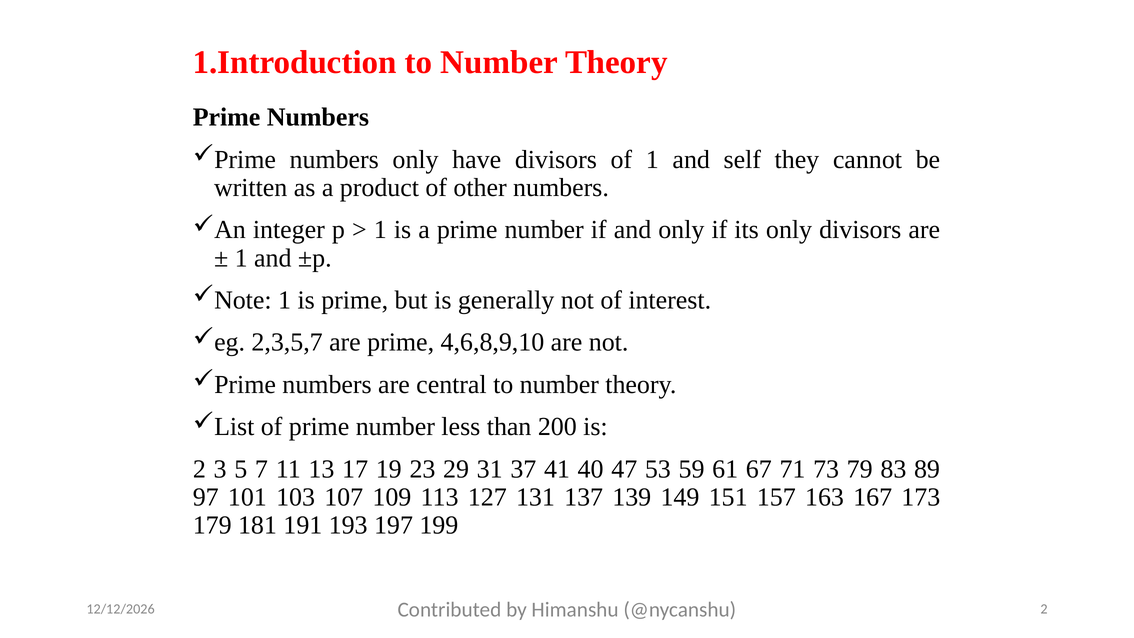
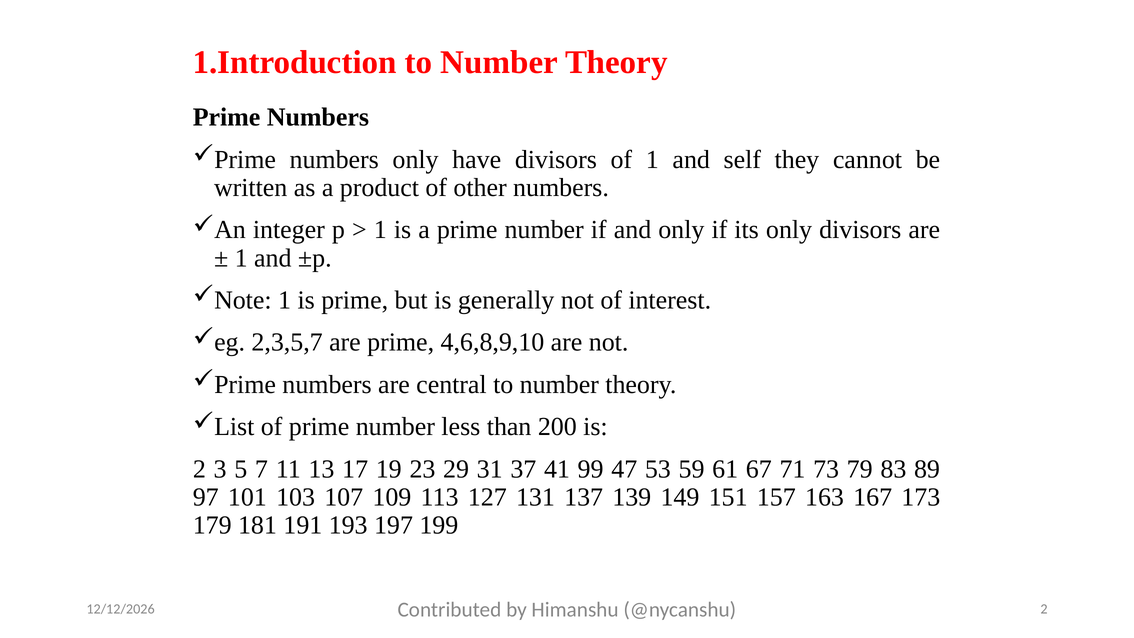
40: 40 -> 99 (591, 469)
